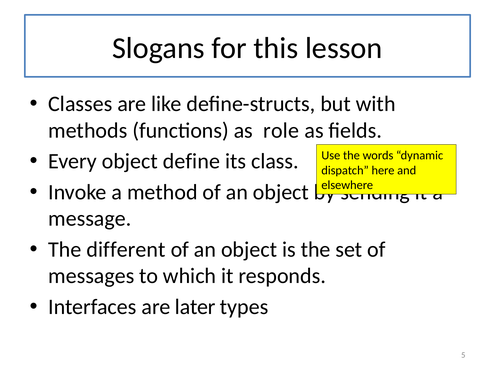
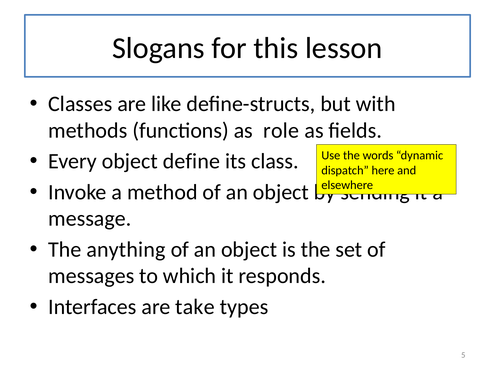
different: different -> anything (126, 249)
later: later -> take (195, 306)
